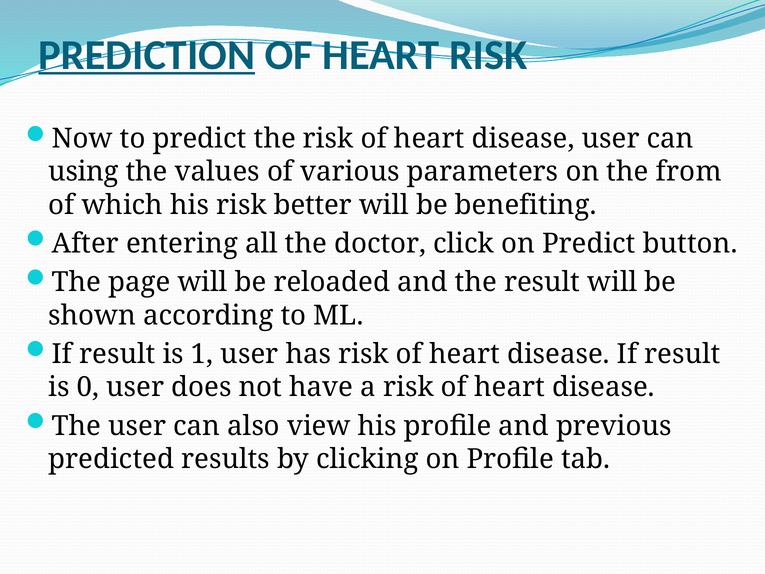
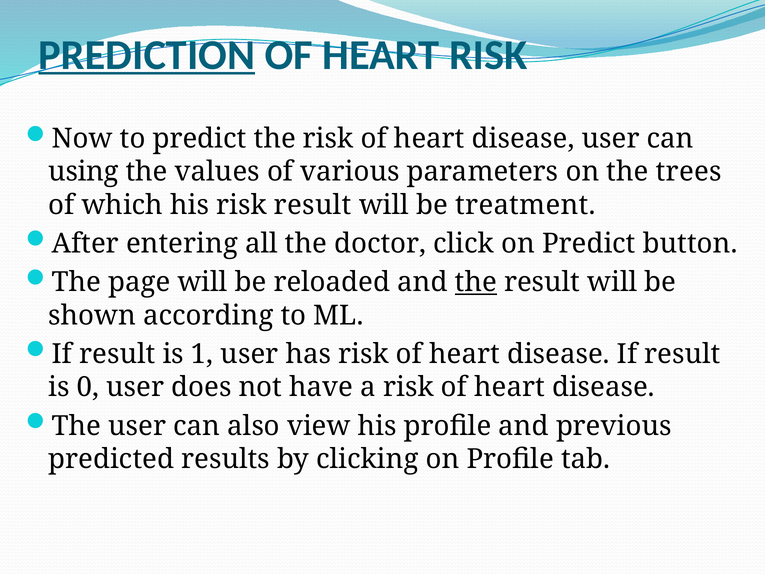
from: from -> trees (689, 172)
risk better: better -> result (313, 205)
benefiting: benefiting -> treatment (526, 205)
the underline: none -> present (476, 282)
